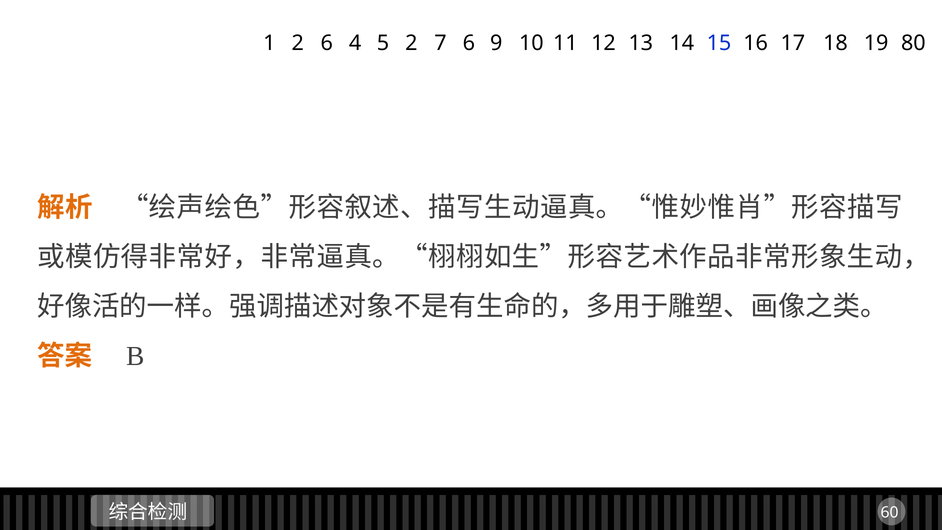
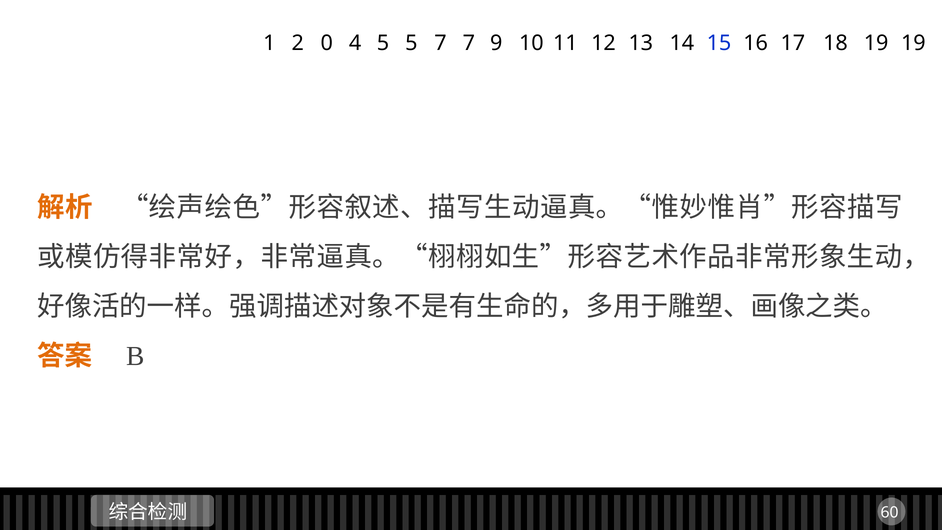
2 6: 6 -> 0 (327, 43)
5 2: 2 -> 5 (411, 43)
7 6: 6 -> 7 (469, 43)
19 80: 80 -> 19 (913, 43)
